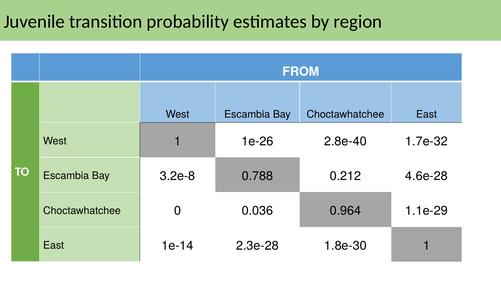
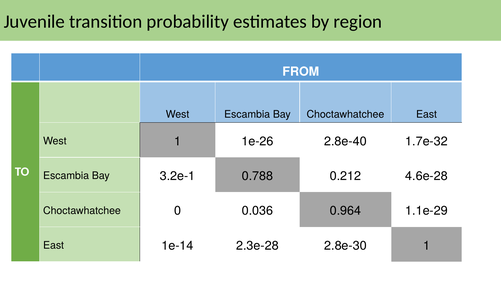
3.2e-8: 3.2e-8 -> 3.2e-1 (178, 176)
1.8e-30: 1.8e-30 -> 2.8e-30 (345, 245)
